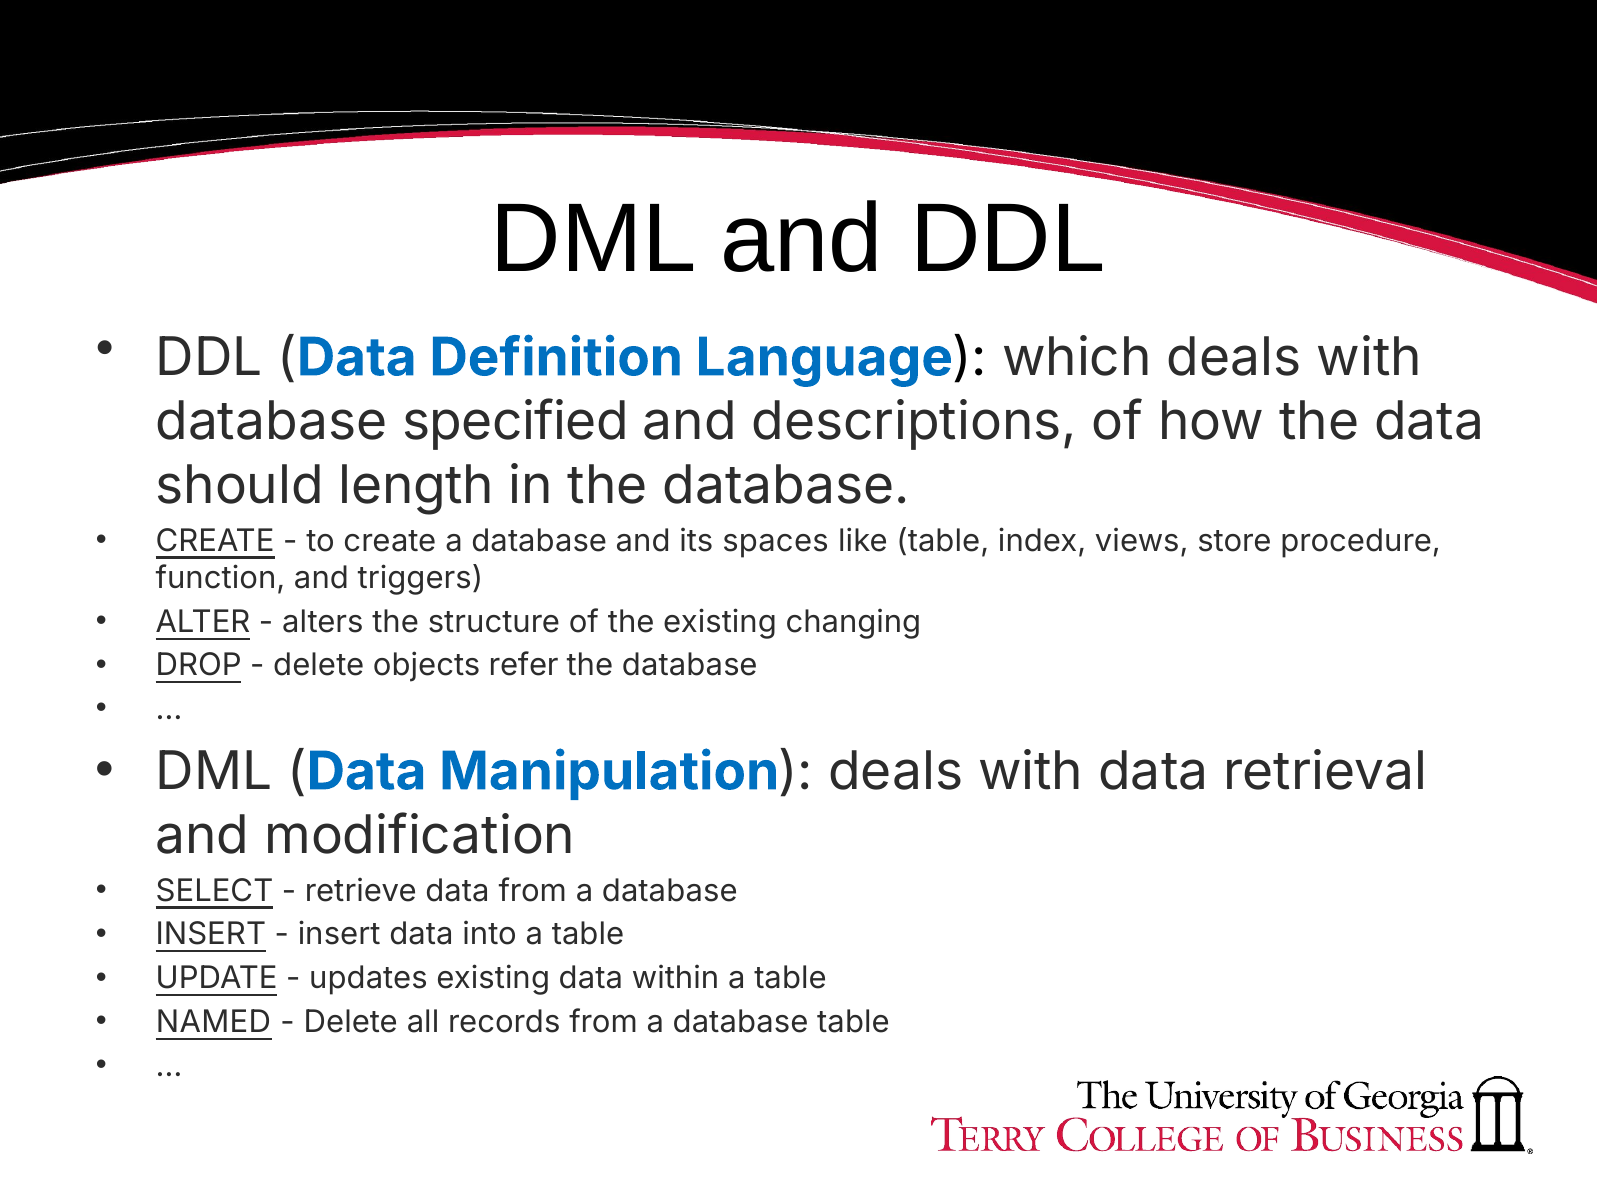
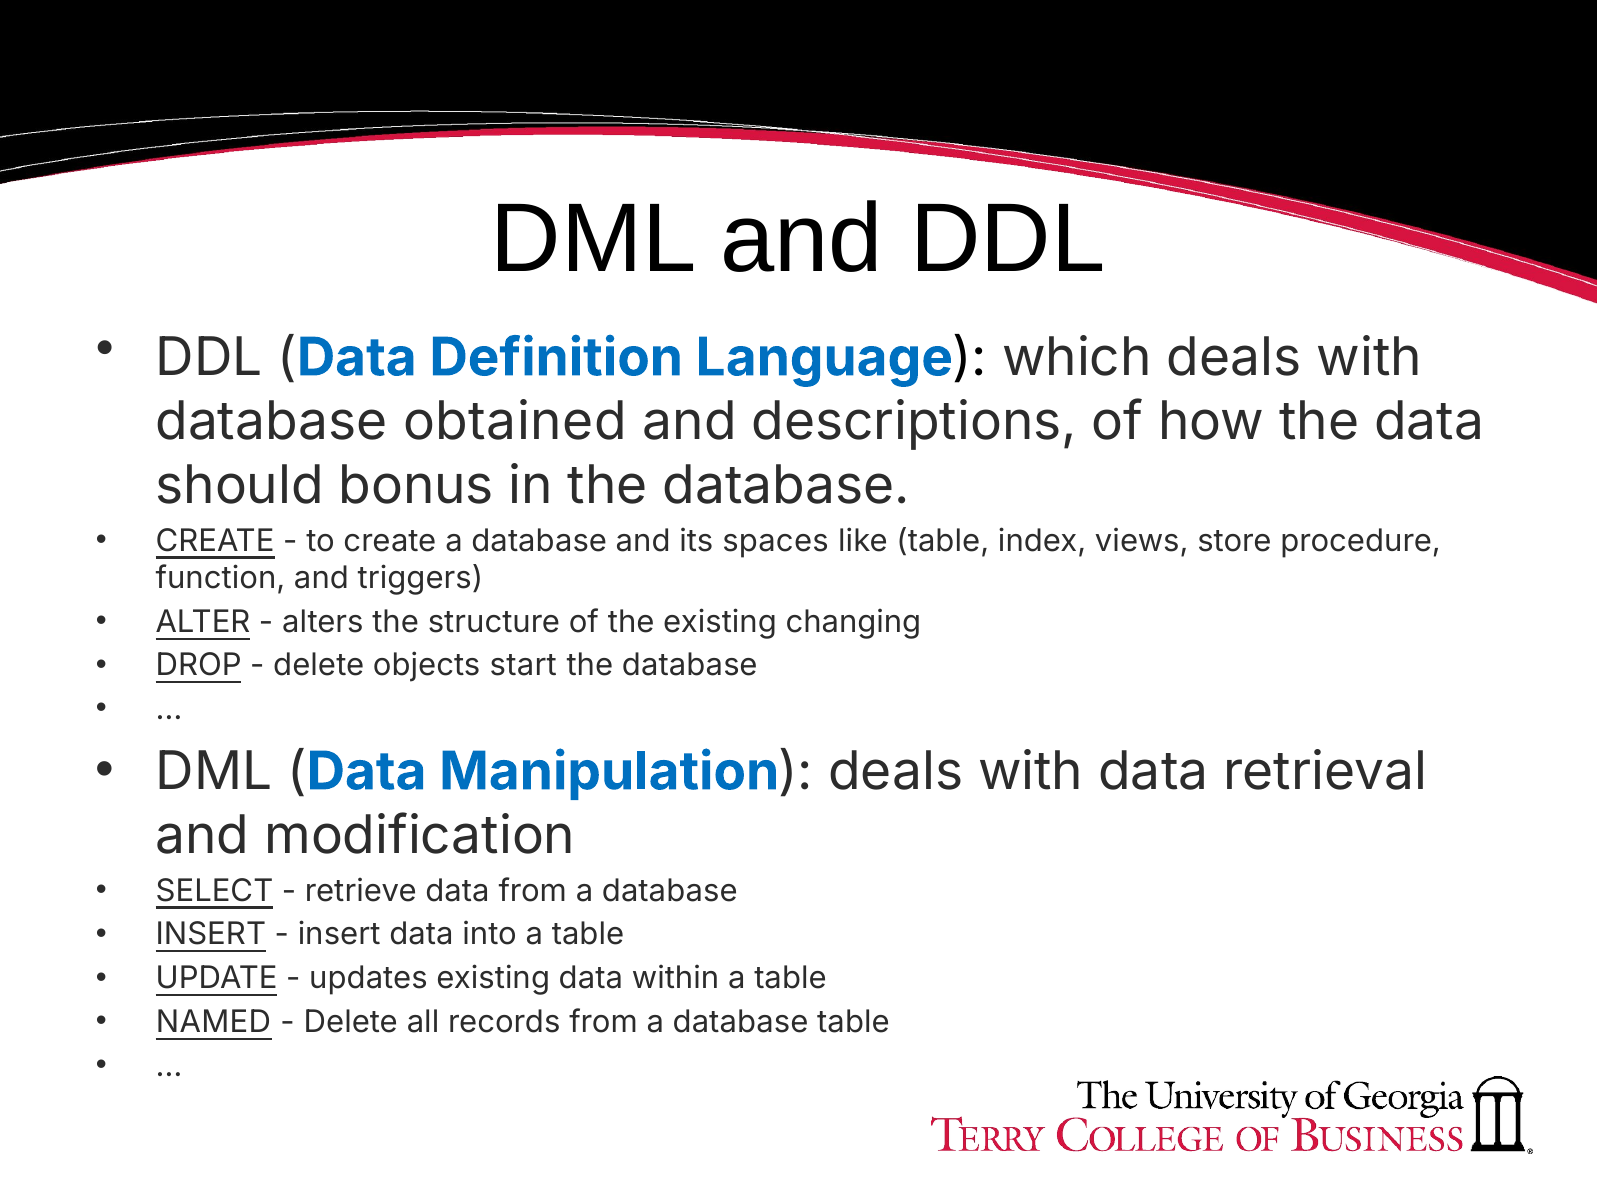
specified: specified -> obtained (515, 422)
length: length -> bonus (416, 486)
refer: refer -> start (523, 665)
